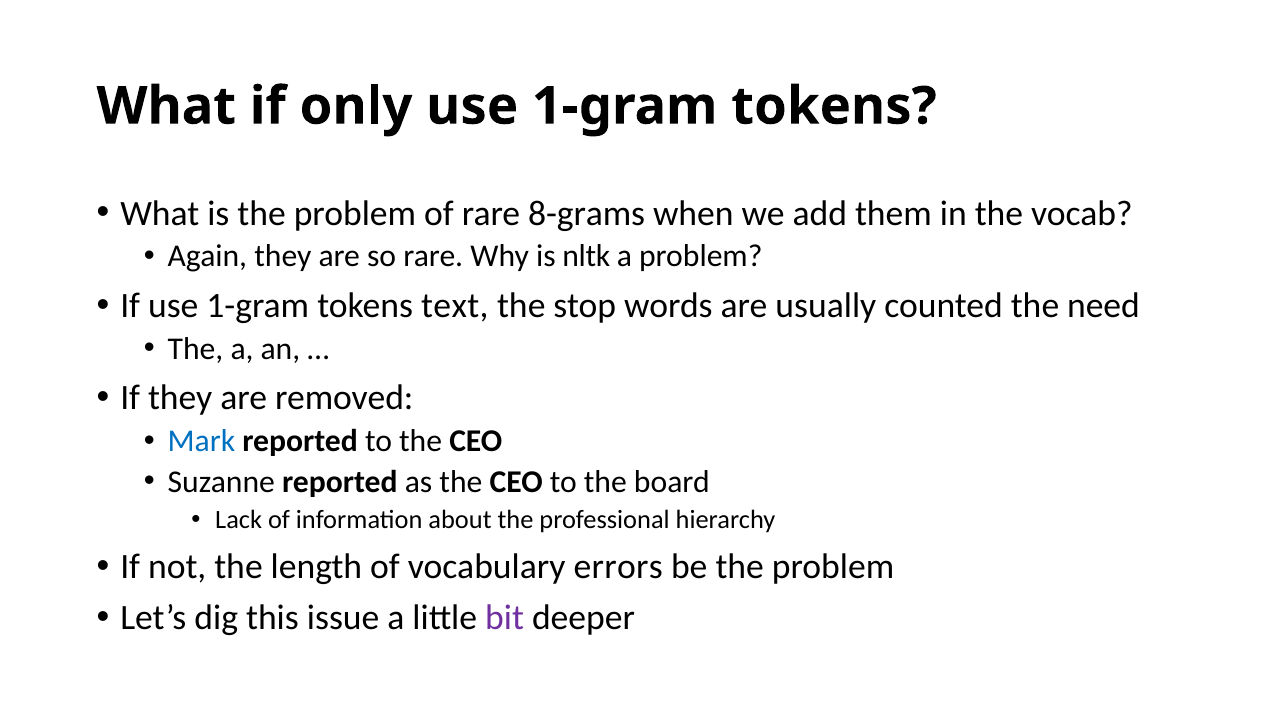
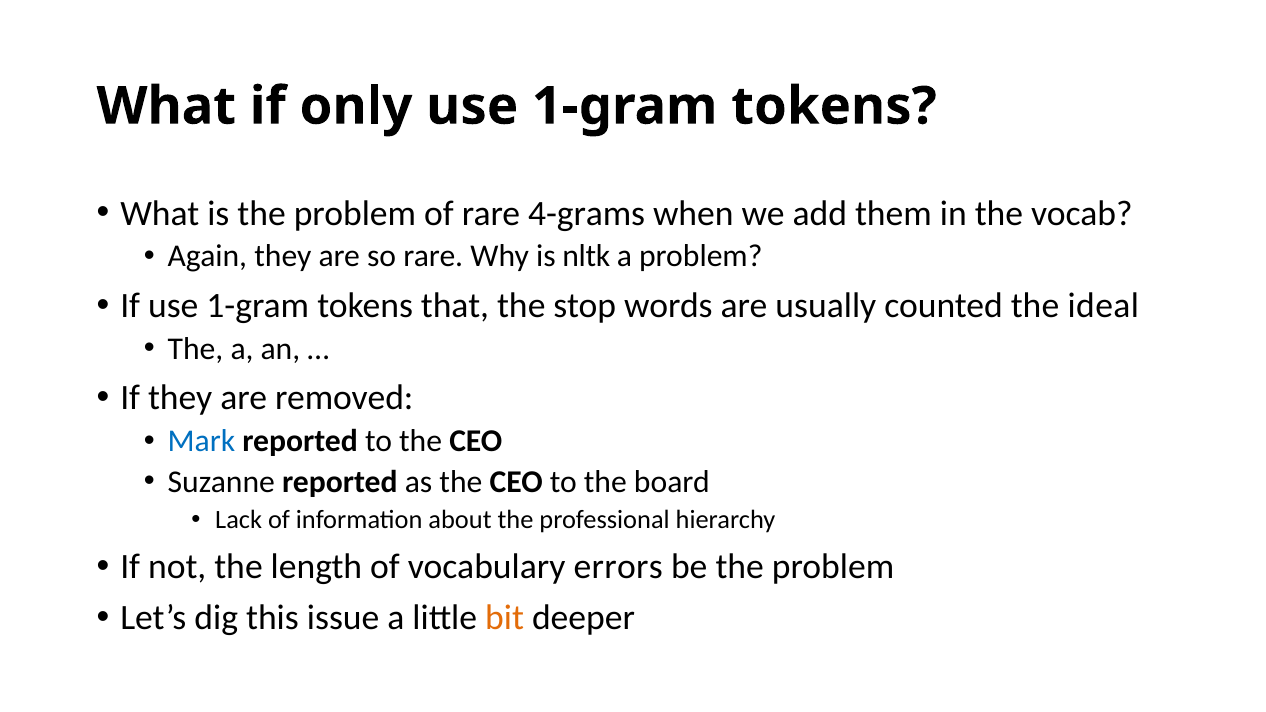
8-grams: 8-grams -> 4-grams (587, 213)
text: text -> that (455, 306)
need: need -> ideal (1103, 306)
bit colour: purple -> orange (505, 618)
